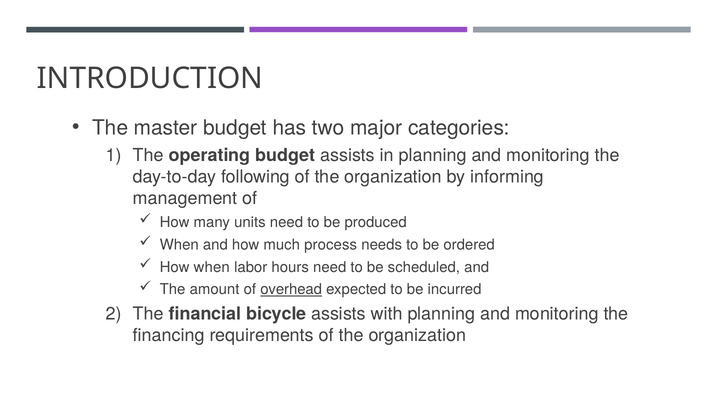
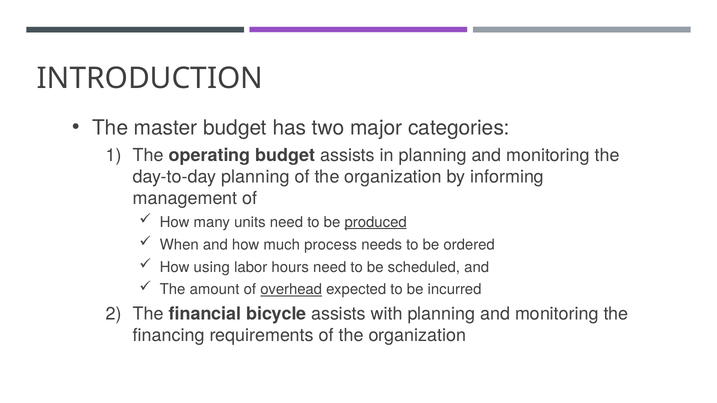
day-to-day following: following -> planning (255, 177)
produced underline: none -> present (376, 222)
How when: when -> using (212, 267)
